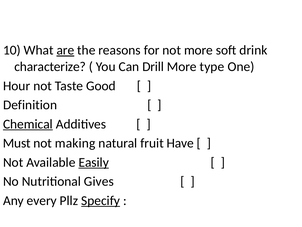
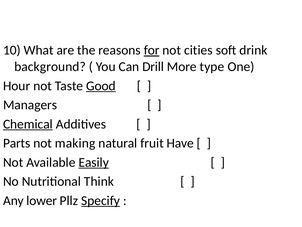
are underline: present -> none (65, 50)
for underline: none -> present (152, 50)
not more: more -> cities (198, 50)
characterize: characterize -> background (50, 67)
Good underline: none -> present (101, 86)
Definition: Definition -> Managers (30, 105)
Must: Must -> Parts (17, 143)
Gives: Gives -> Think (99, 181)
every: every -> lower (42, 200)
